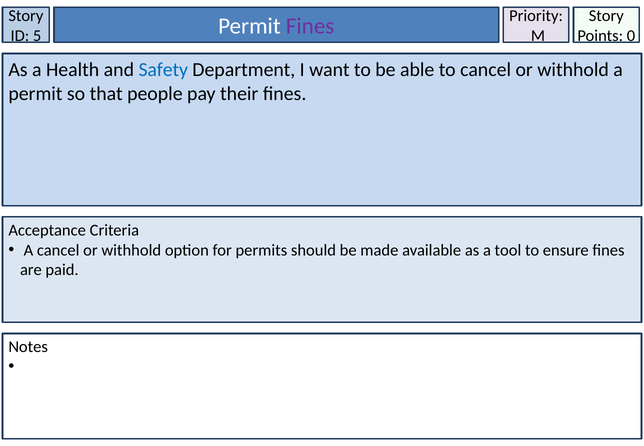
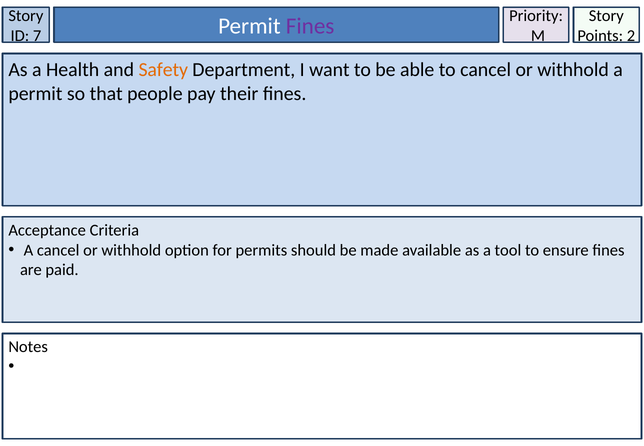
5: 5 -> 7 (37, 36)
0: 0 -> 2 (631, 36)
Safety colour: blue -> orange (163, 70)
